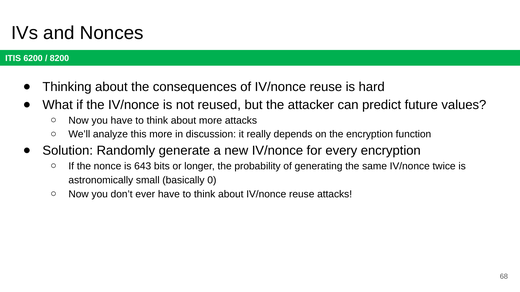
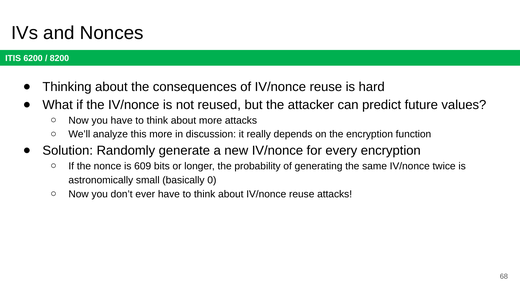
643: 643 -> 609 (143, 166)
